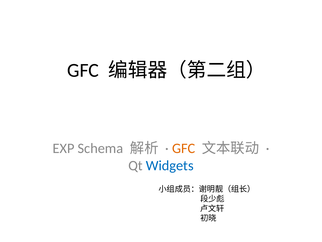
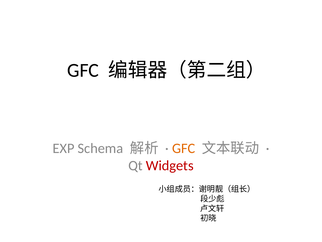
Widgets colour: blue -> red (170, 165)
